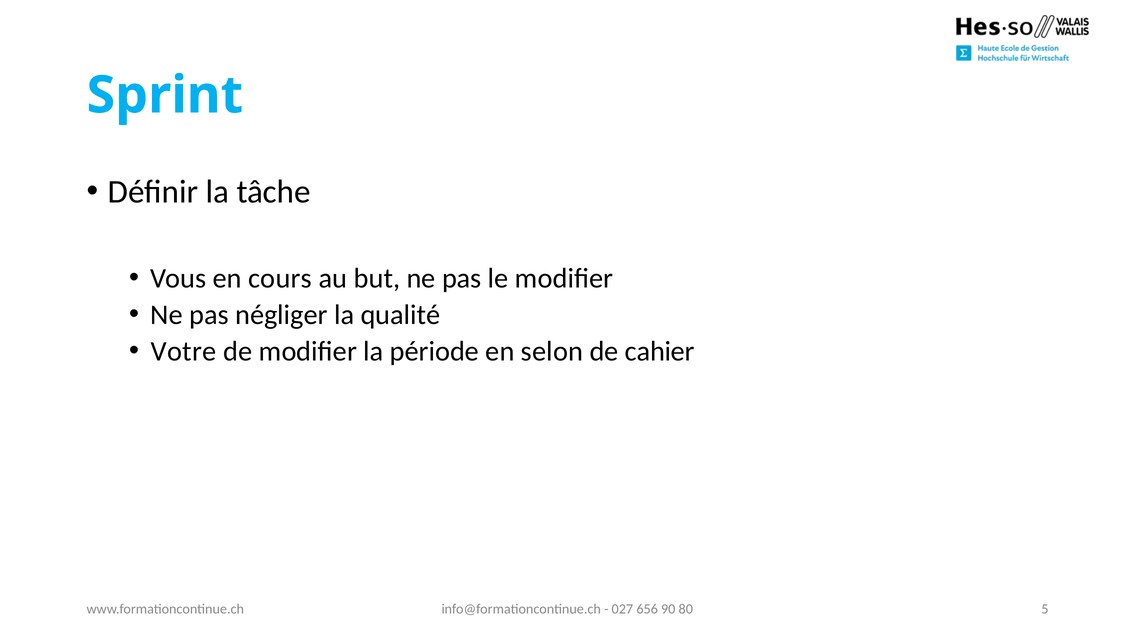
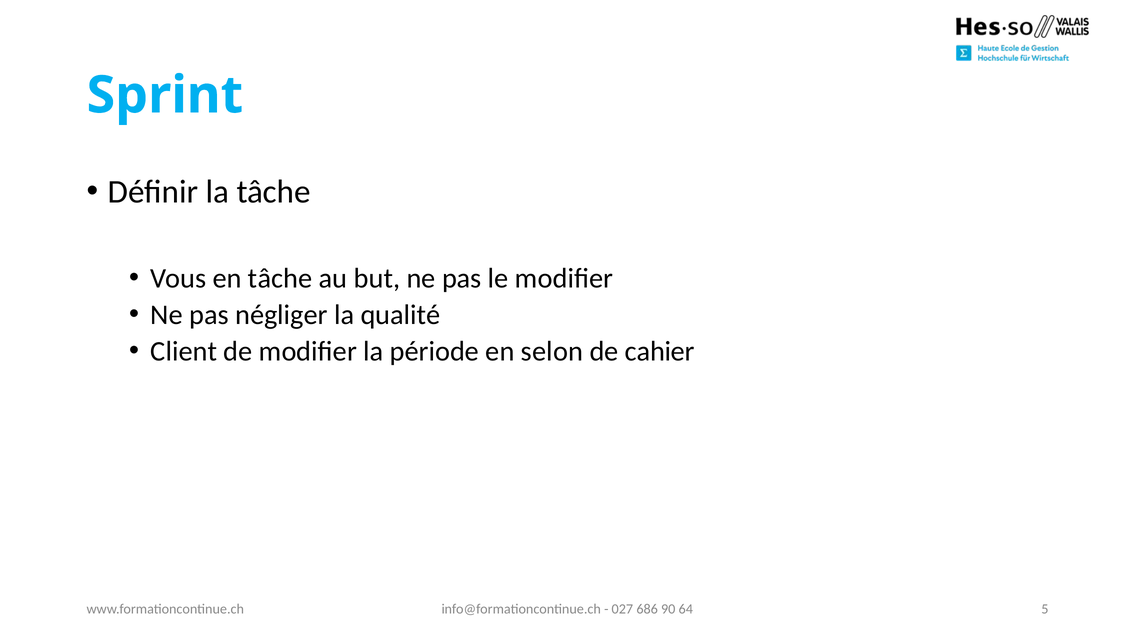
en cours: cours -> tâche (280, 278)
Votre: Votre -> Client (184, 352)
656: 656 -> 686 (647, 610)
80: 80 -> 64 (686, 610)
